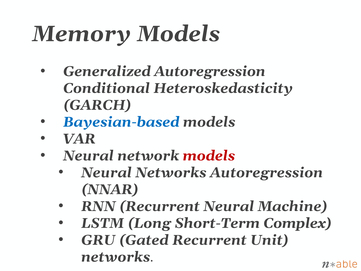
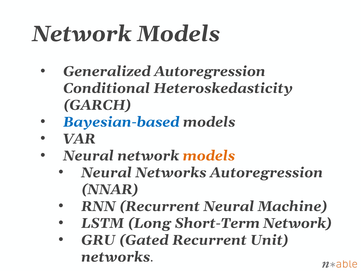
Memory: Memory -> Network (82, 34)
models colour: red -> orange (209, 156)
Short-Term Complex: Complex -> Network (298, 223)
